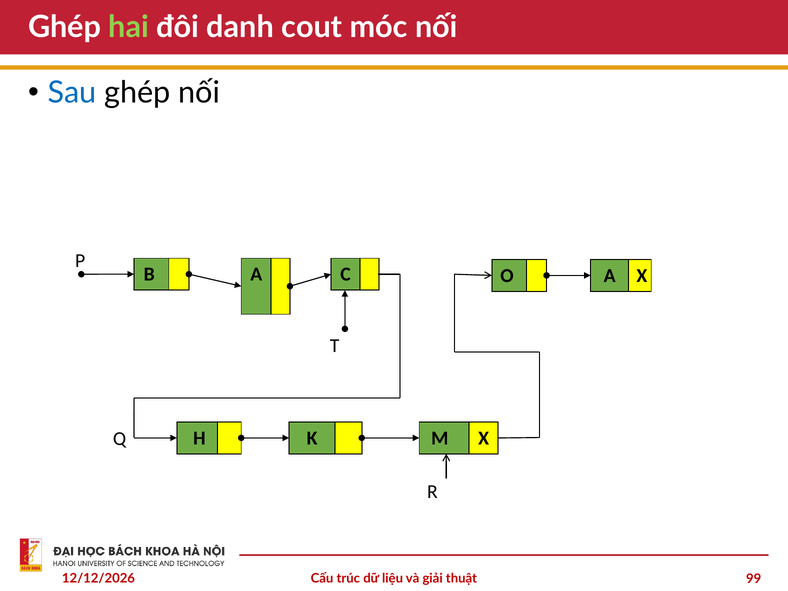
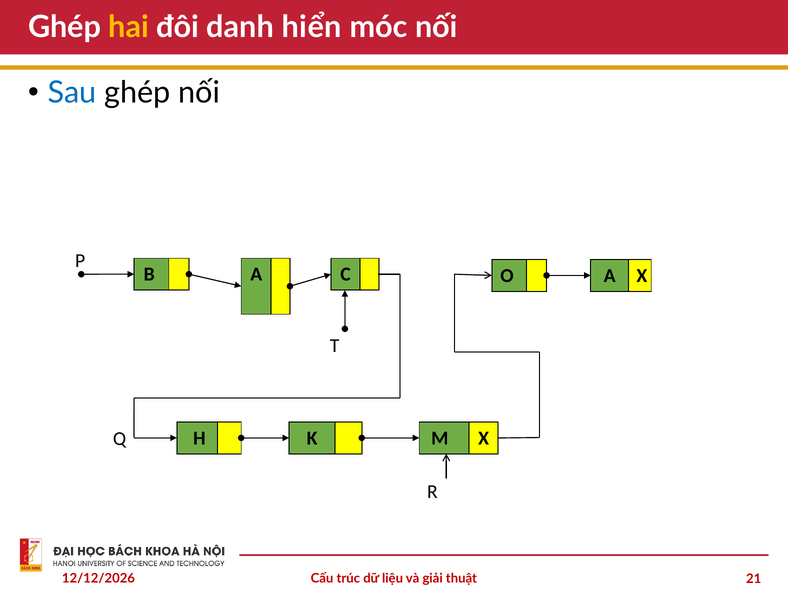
hai colour: light green -> yellow (129, 27)
cout: cout -> hiển (312, 27)
99: 99 -> 21 (754, 579)
